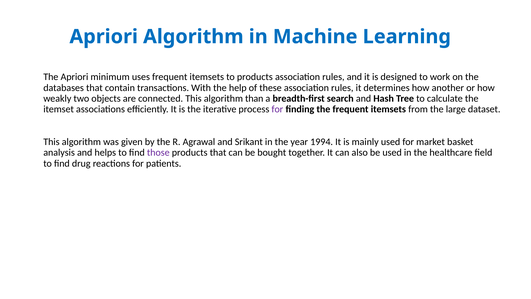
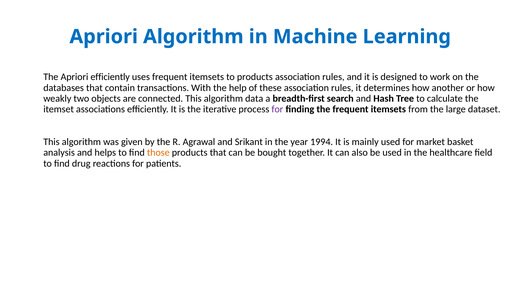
Apriori minimum: minimum -> efficiently (110, 77)
than: than -> data (254, 98)
those colour: purple -> orange (158, 152)
